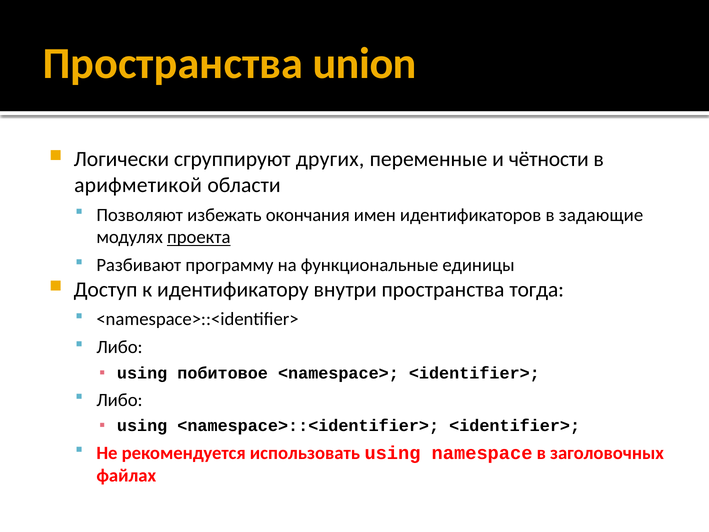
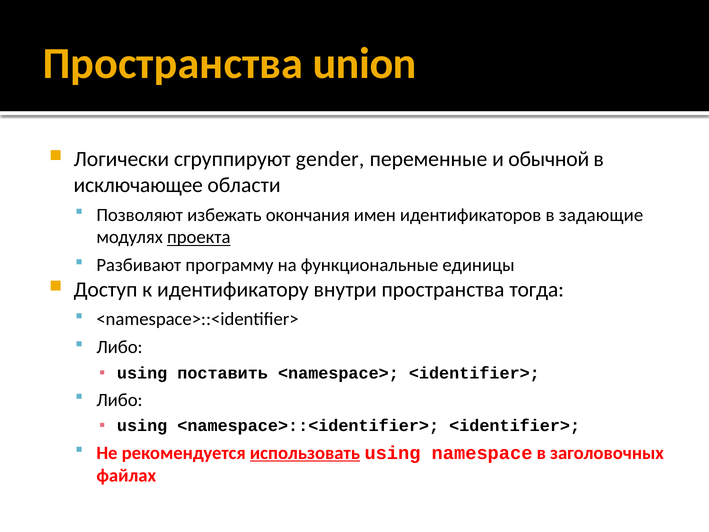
других: других -> gender (330, 159)
чётности: чётности -> обычной (549, 159)
арифметикой: арифметикой -> исключающее (138, 185)
побитовое: побитовое -> поставить (223, 373)
использовать underline: none -> present (305, 453)
